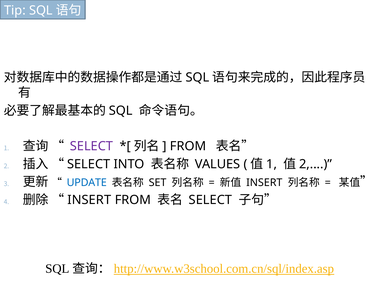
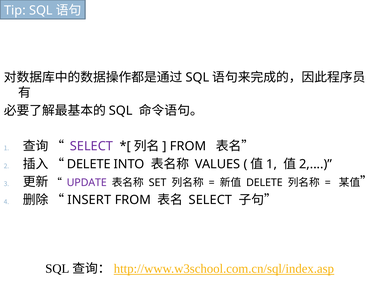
SELECT: SELECT -> DELETE (89, 164)
UPDATE colour: blue -> purple (87, 183)
INSERT: INSERT -> DELETE (264, 183)
